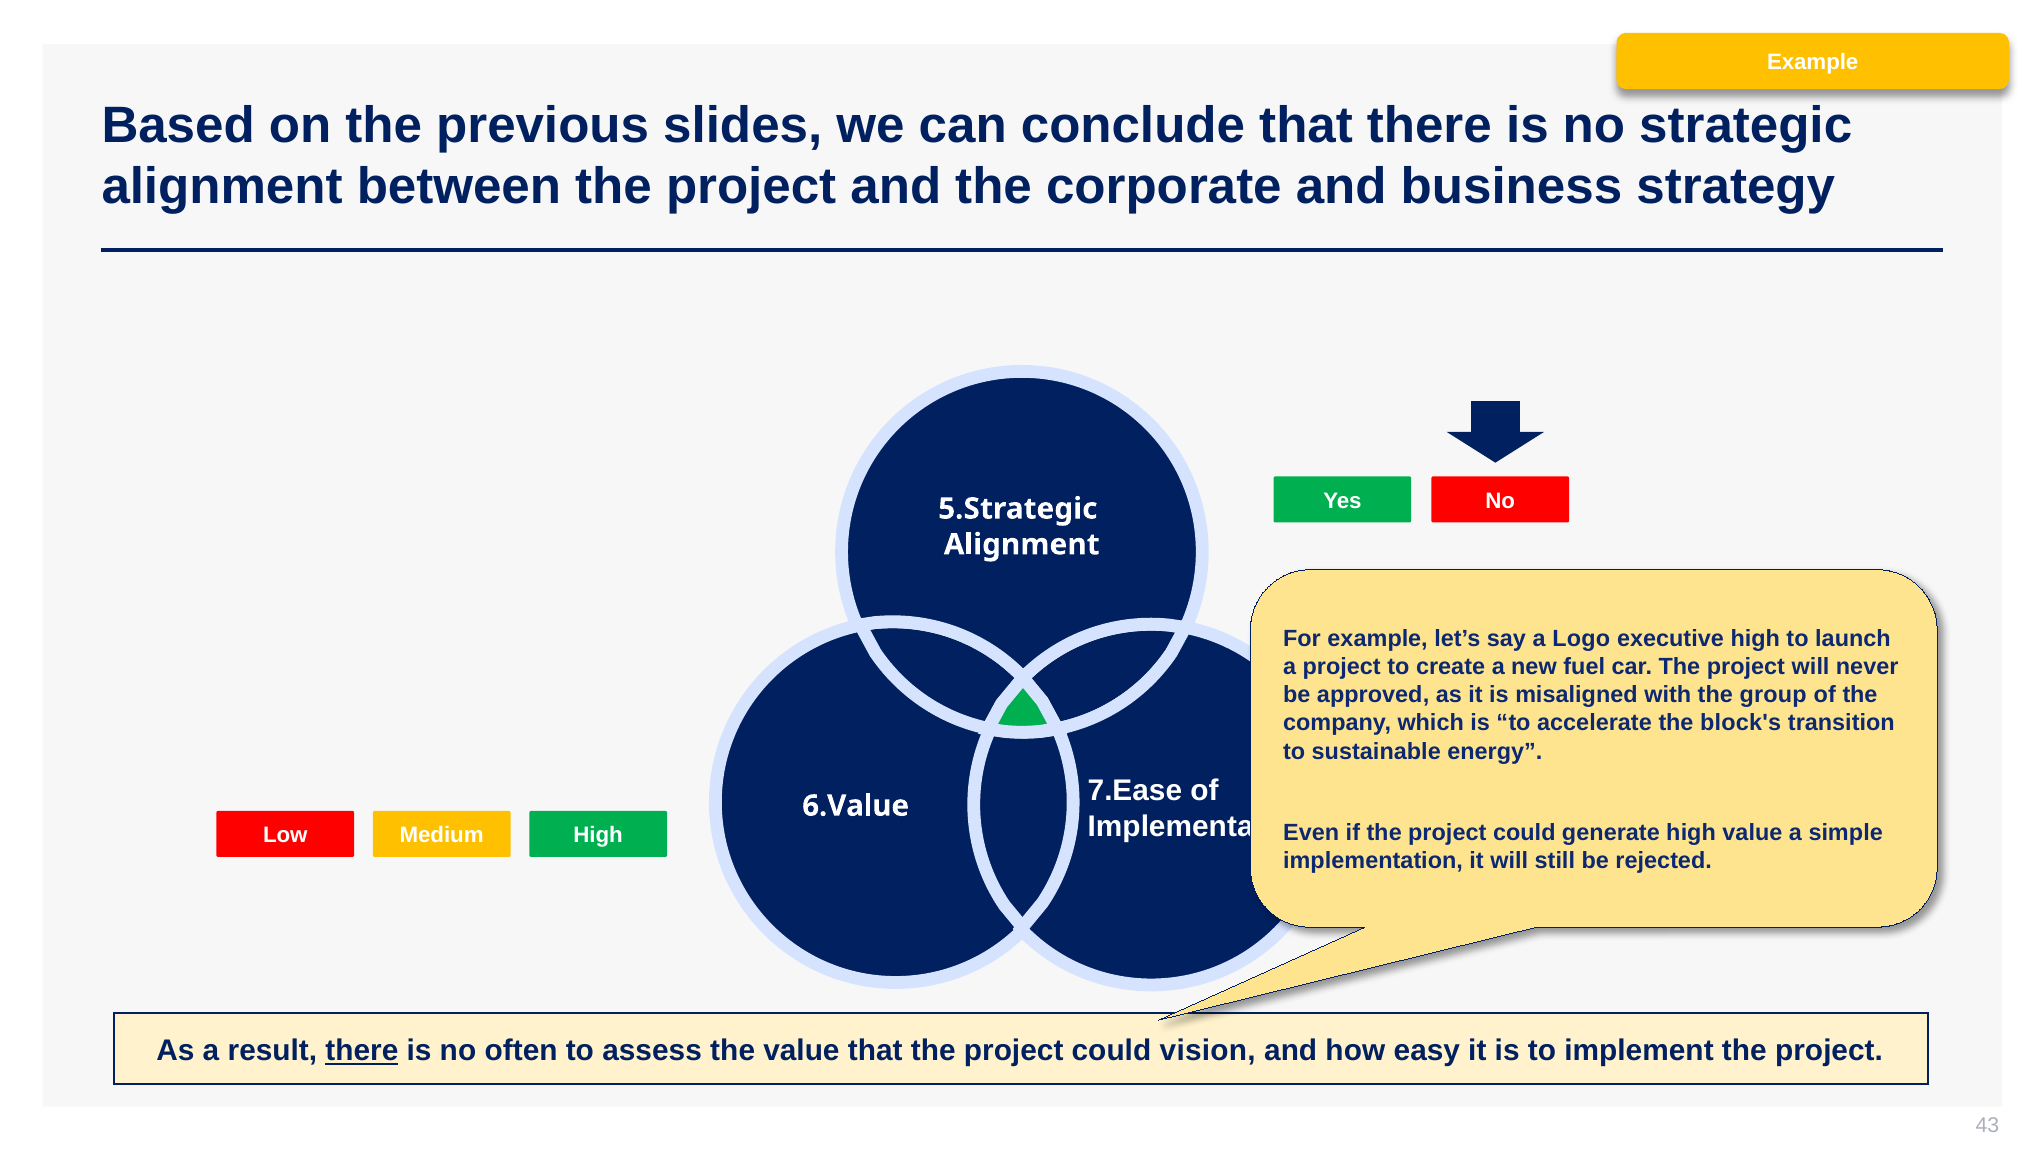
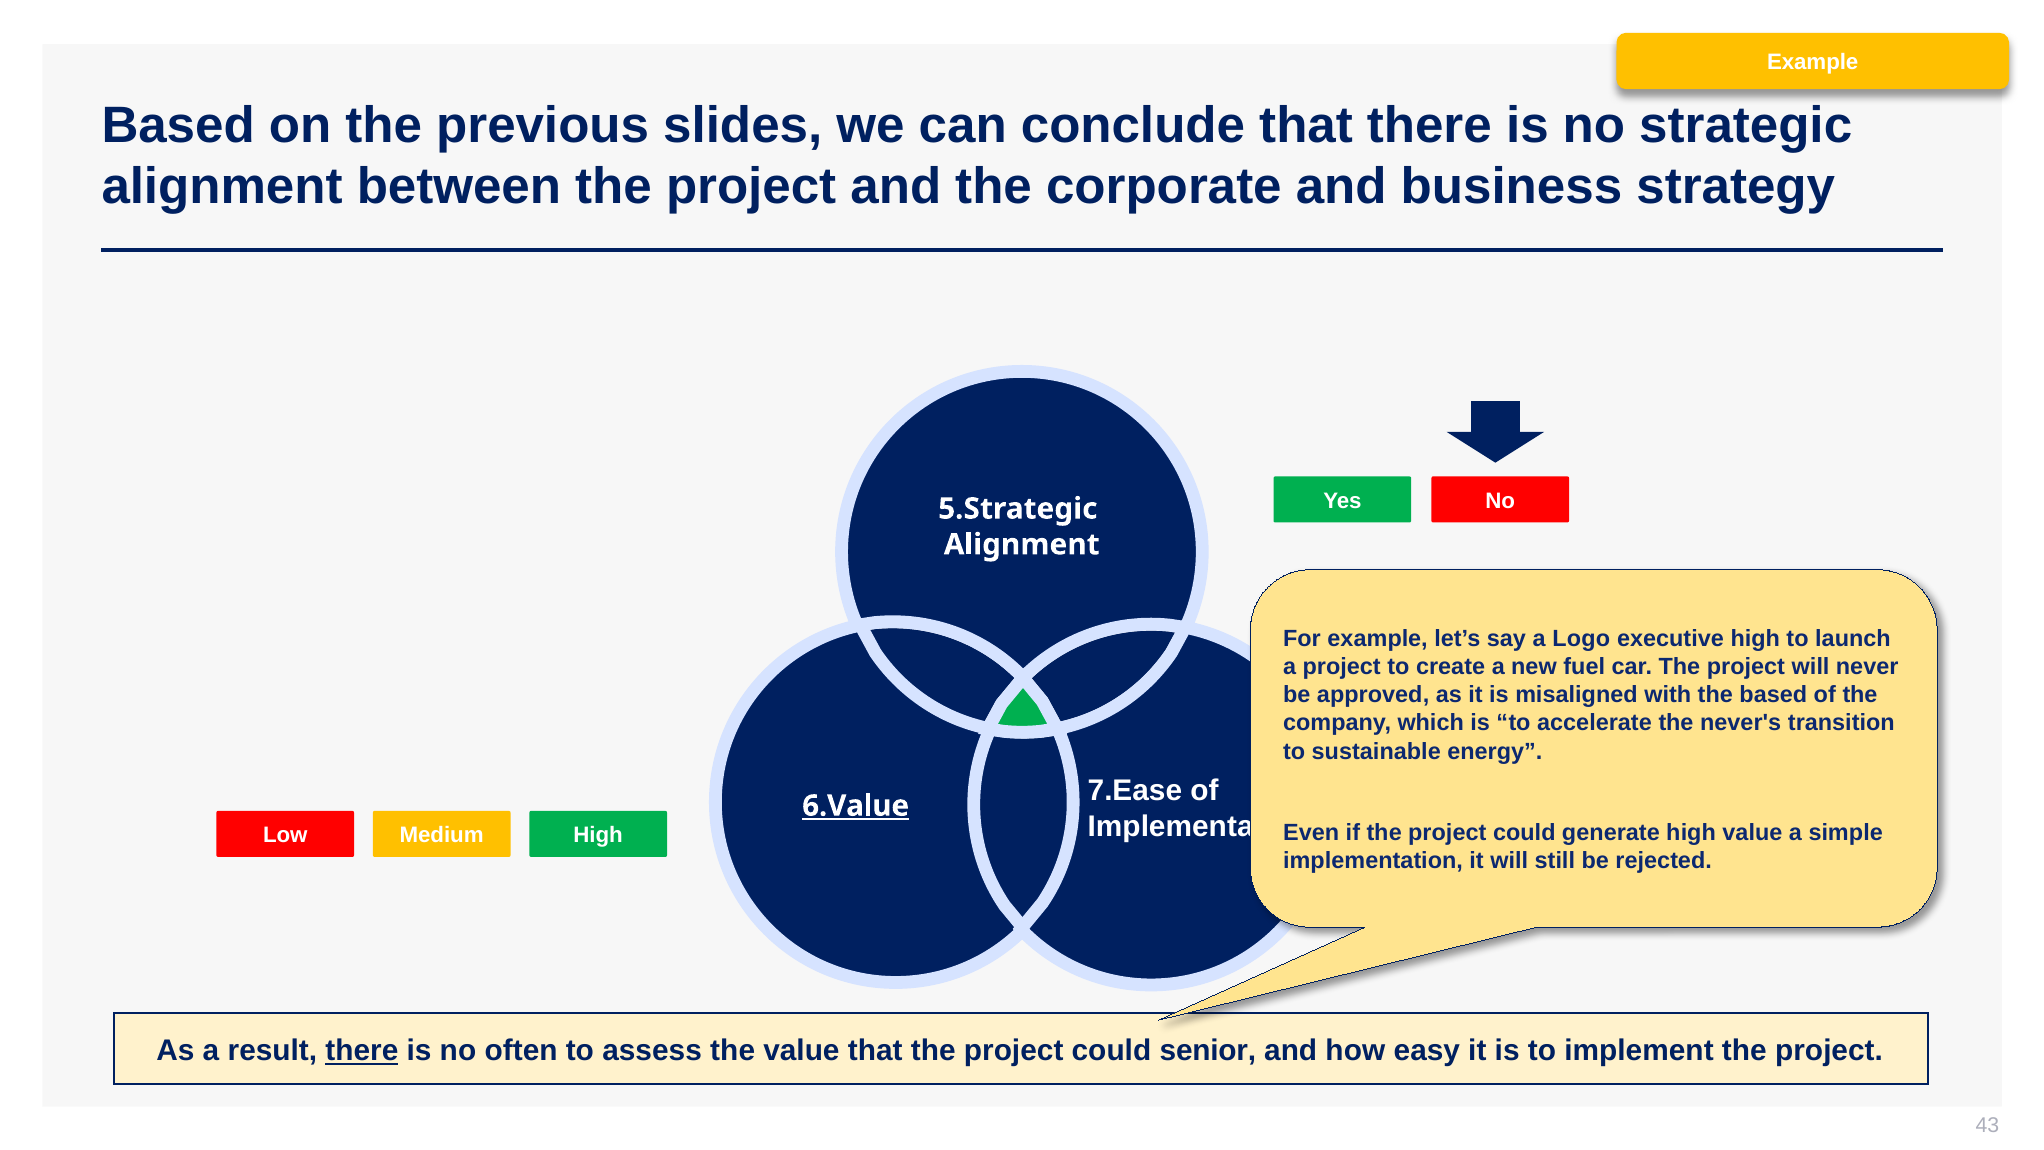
the group: group -> based (1773, 695)
block's: block's -> never's (1741, 723)
6.Value underline: none -> present (856, 806)
vision: vision -> senior (1208, 1051)
